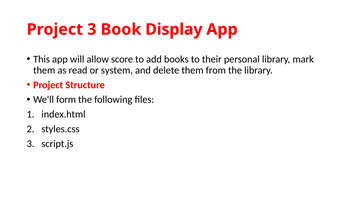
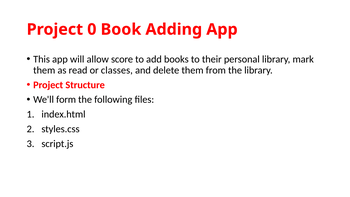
Project 3: 3 -> 0 (92, 29)
Display: Display -> Adding (174, 29)
system: system -> classes (117, 70)
